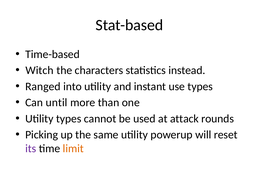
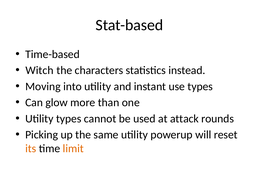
Ranged: Ranged -> Moving (43, 87)
until: until -> glow (57, 103)
its colour: purple -> orange (31, 149)
